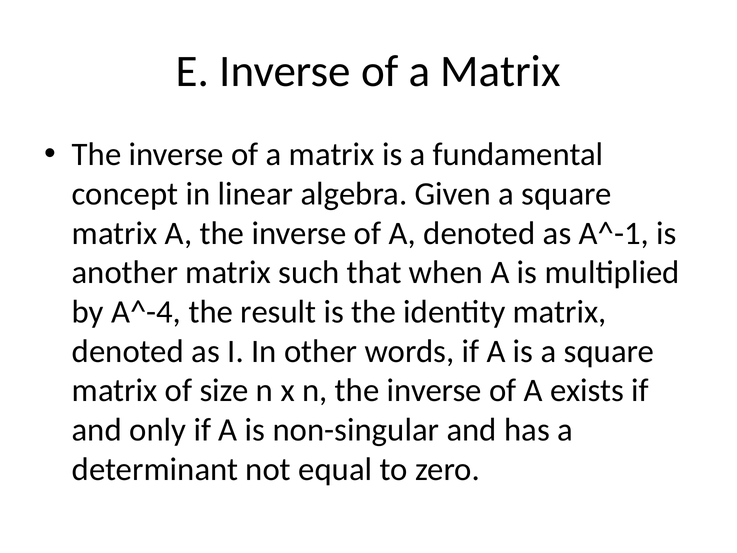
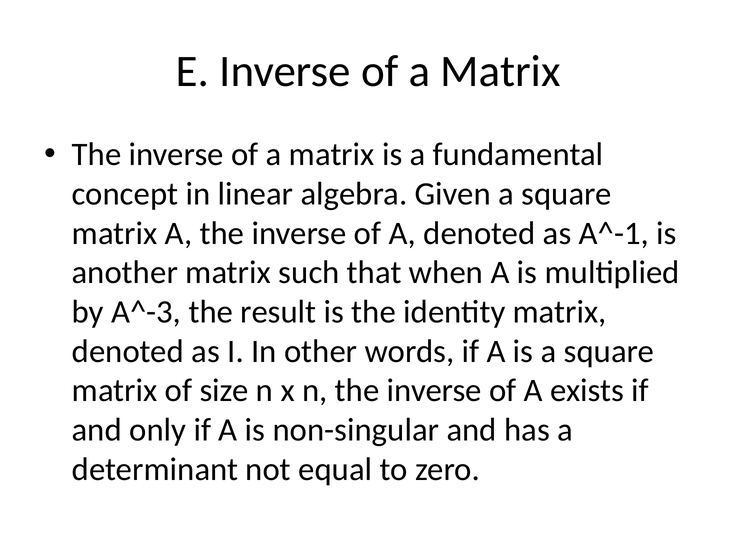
A^-4: A^-4 -> A^-3 (146, 312)
